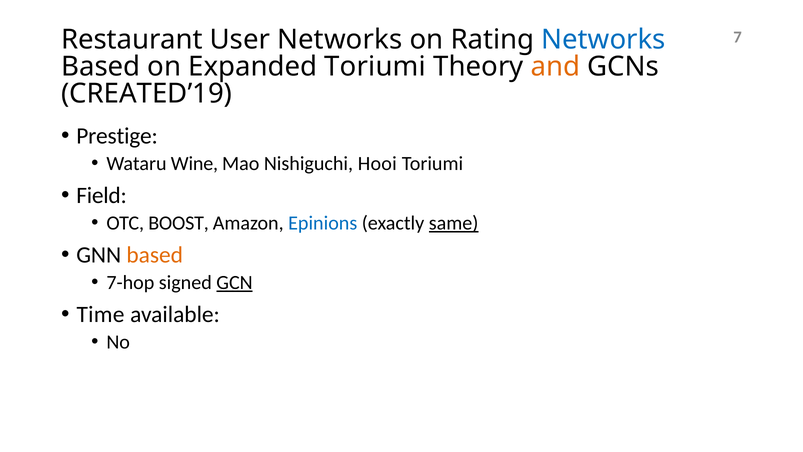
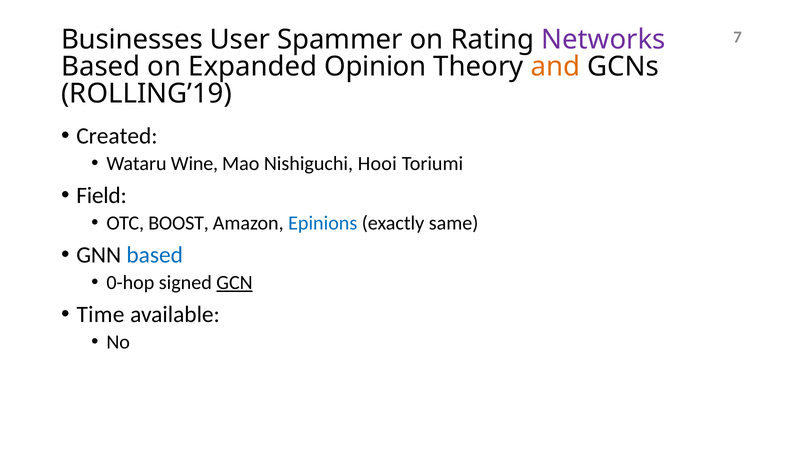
Restaurant: Restaurant -> Businesses (132, 40)
User Networks: Networks -> Spammer (340, 40)
Networks colour: blue -> purple (604, 40)
Expanded Toriumi: Toriumi -> Opinion (375, 67)
CREATED’19: CREATED’19 -> ROLLING’19 (147, 93)
Prestige: Prestige -> Created (117, 136)
same underline: present -> none (454, 223)
based colour: orange -> blue (155, 255)
7-hop: 7-hop -> 0-hop (130, 282)
